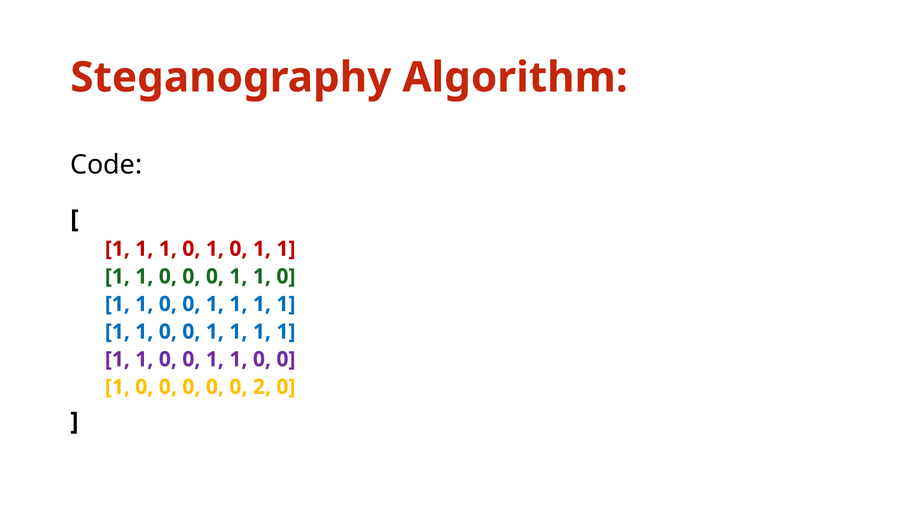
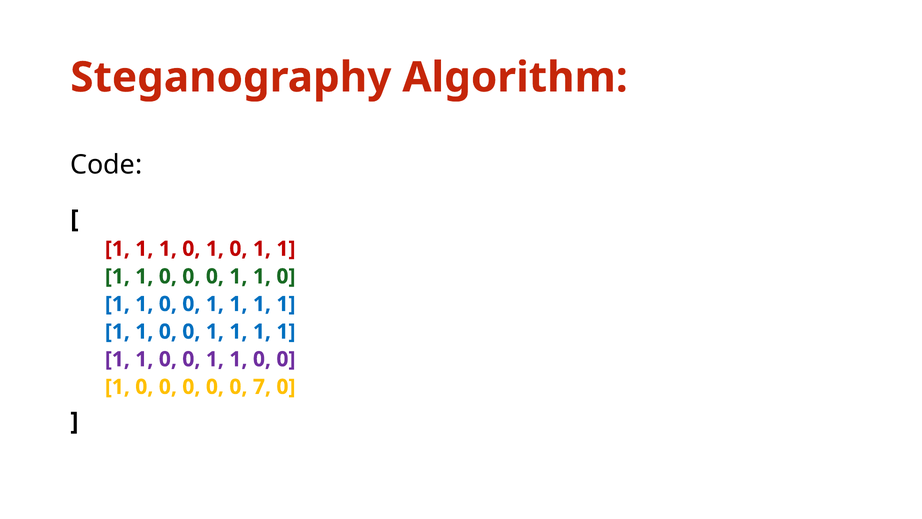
2: 2 -> 7 (262, 387)
